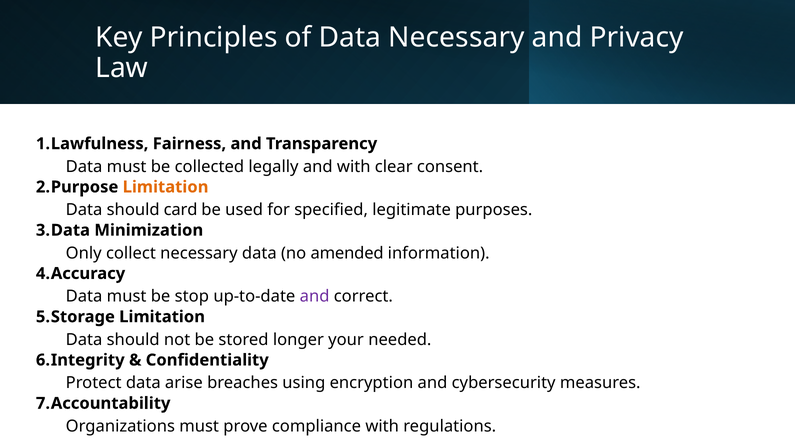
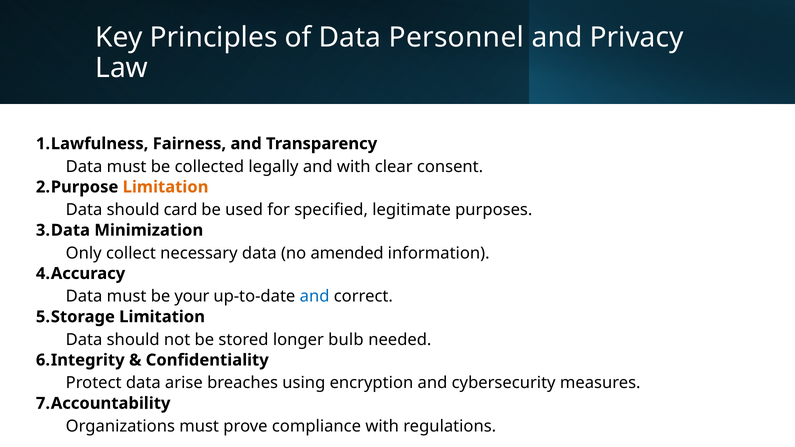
Data Necessary: Necessary -> Personnel (456, 38)
stop: stop -> your (192, 297)
and colour: purple -> blue (315, 297)
your: your -> bulb (346, 340)
